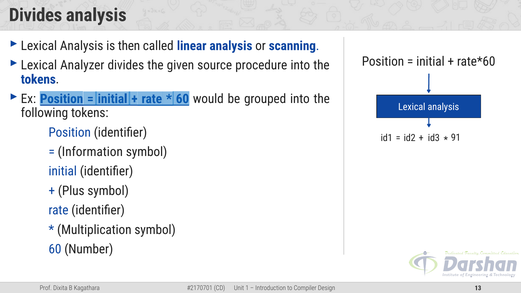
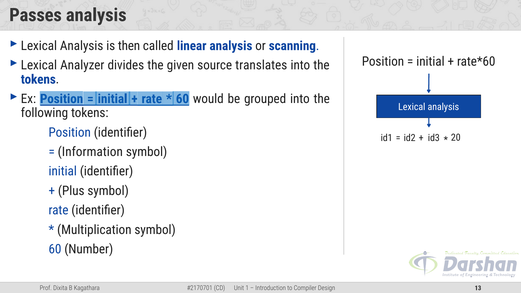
Divides: Divides -> Passes (35, 15)
procedure: procedure -> translates (261, 65)
91: 91 -> 20 (456, 138)
